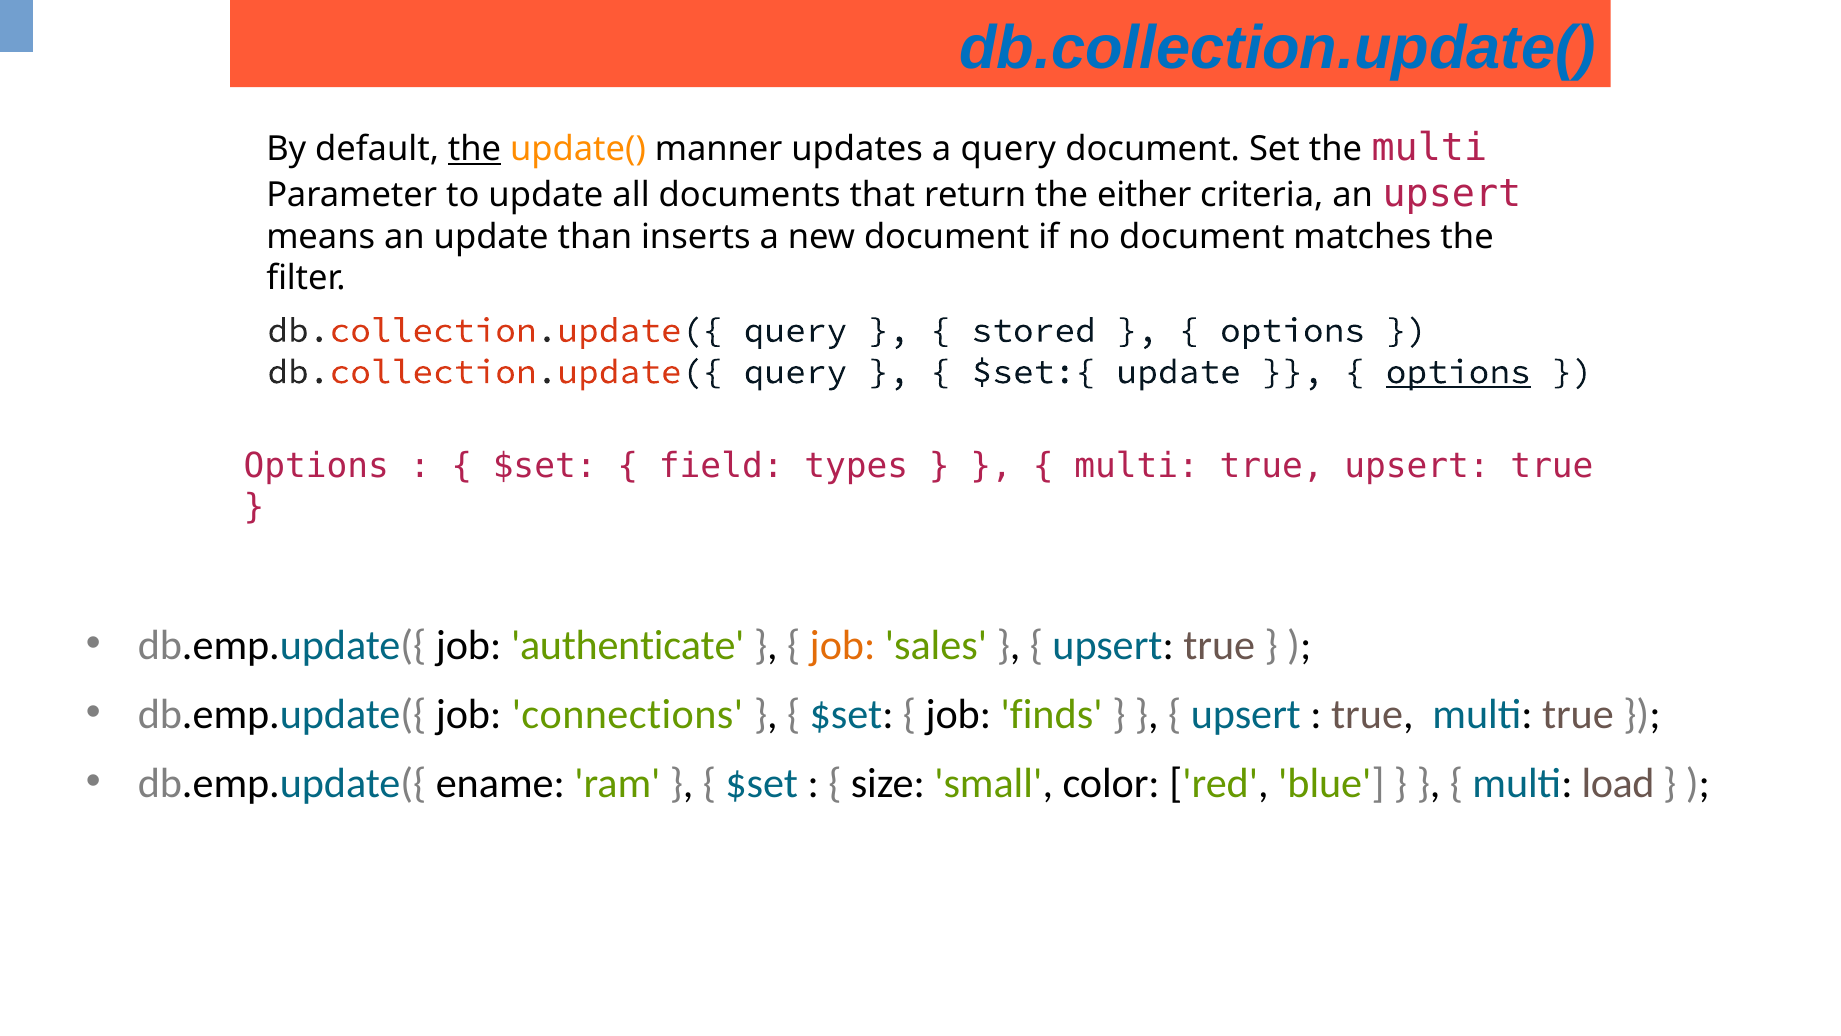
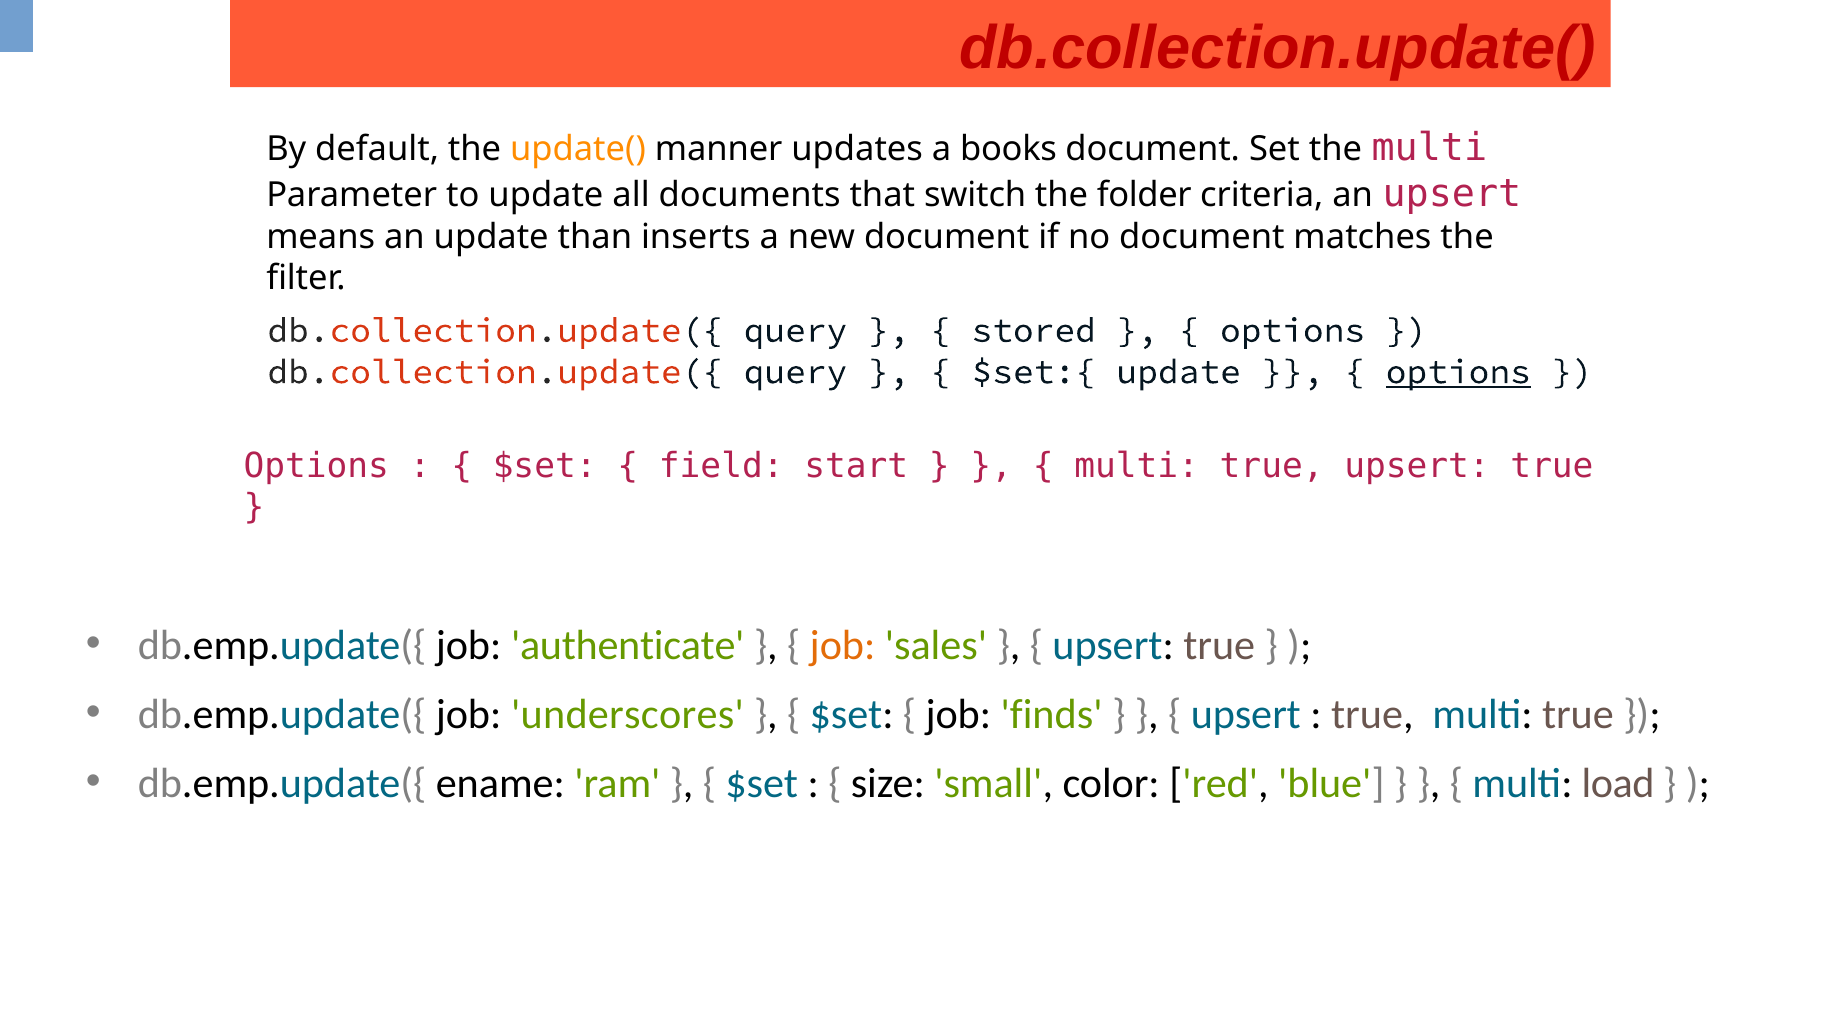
db.collection.update( colour: blue -> red (1278, 48)
the underline: present -> none (475, 149)
a query: query -> books (1009, 149)
return: return -> switch (975, 195)
either: either -> folder (1144, 195)
types: types -> start (856, 466)
connections: connections -> underscores (627, 714)
